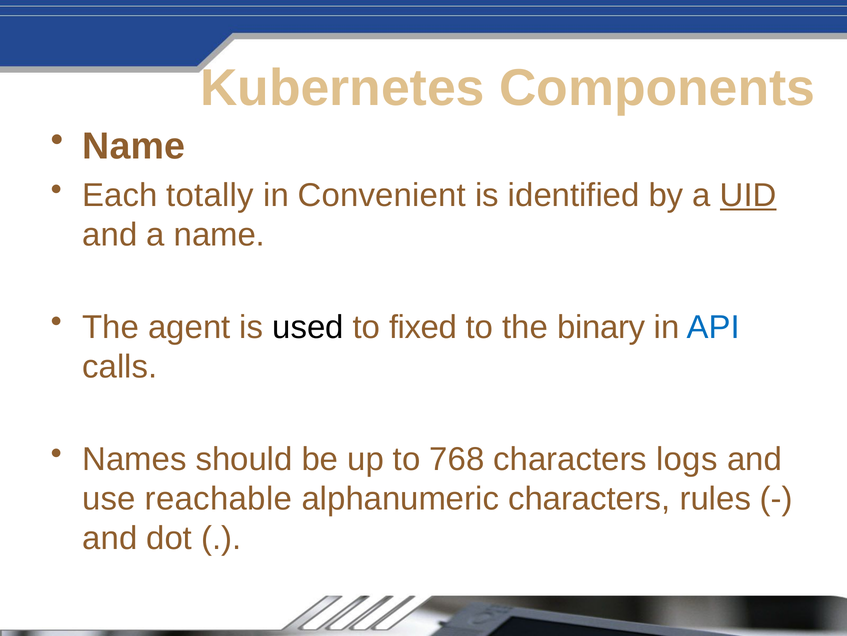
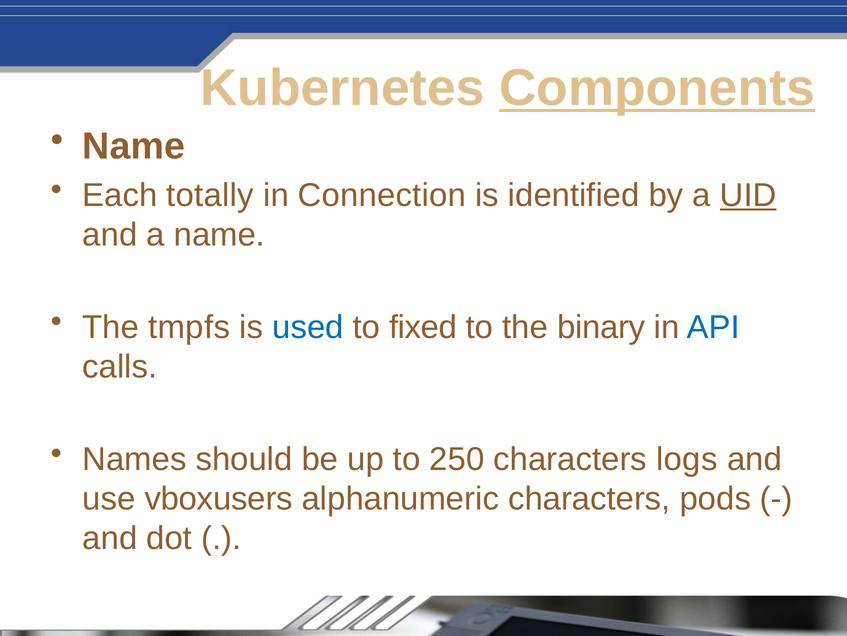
Components underline: none -> present (657, 88)
Convenient: Convenient -> Connection (382, 195)
agent: agent -> tmpfs (189, 327)
used colour: black -> blue (308, 327)
768: 768 -> 250 (457, 459)
reachable: reachable -> vboxusers (219, 498)
rules: rules -> pods (715, 498)
